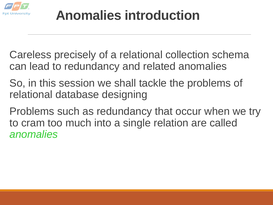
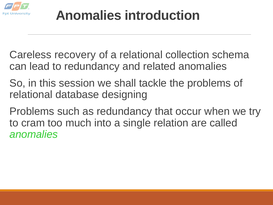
precisely: precisely -> recovery (75, 55)
